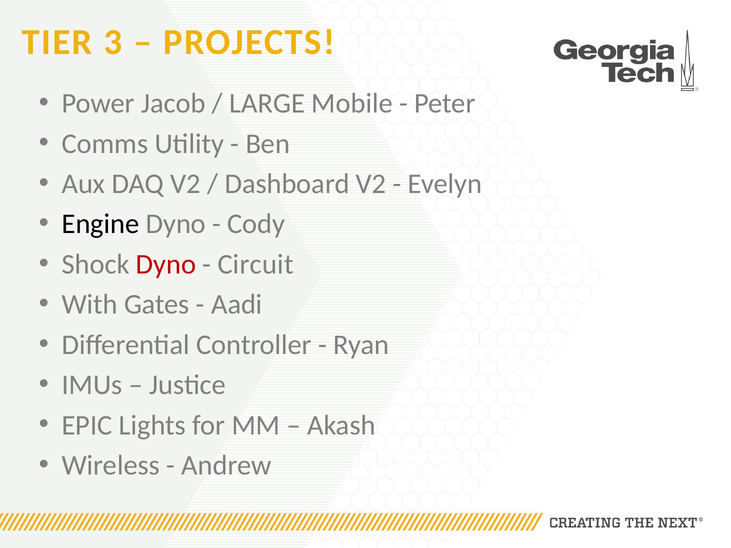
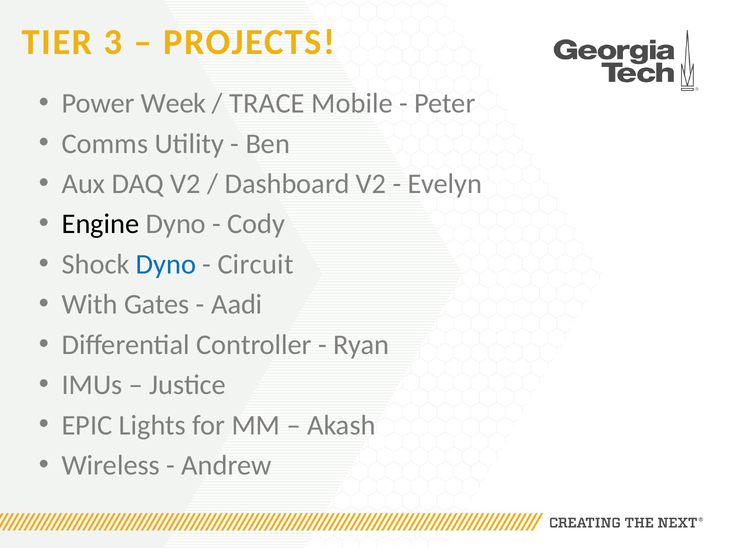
Jacob: Jacob -> Week (173, 103)
LARGE: LARGE -> TRACE (267, 103)
Dyno colour: red -> blue (166, 264)
